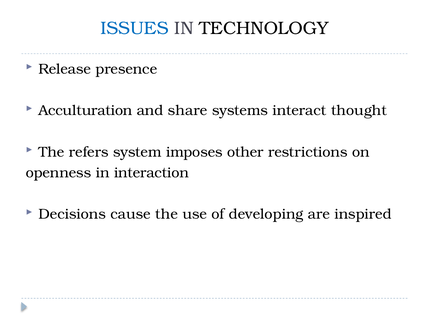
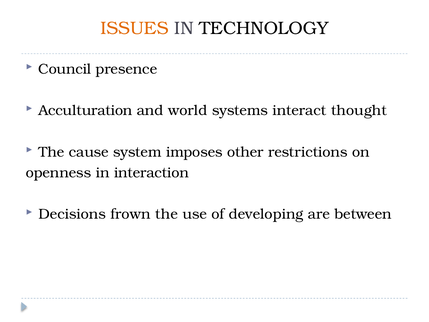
ISSUES colour: blue -> orange (134, 28)
Release: Release -> Council (65, 69)
share: share -> world (188, 110)
refers: refers -> cause (89, 152)
cause: cause -> frown (130, 214)
inspired: inspired -> between (363, 214)
